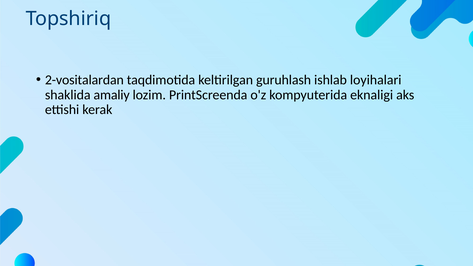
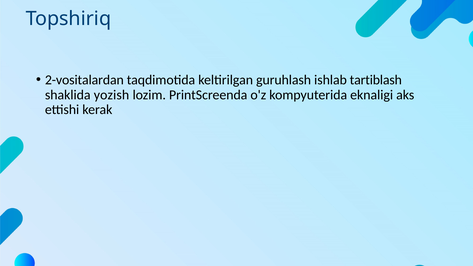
loyihalari: loyihalari -> tartiblash (376, 80)
amaliy: amaliy -> yozish (111, 95)
